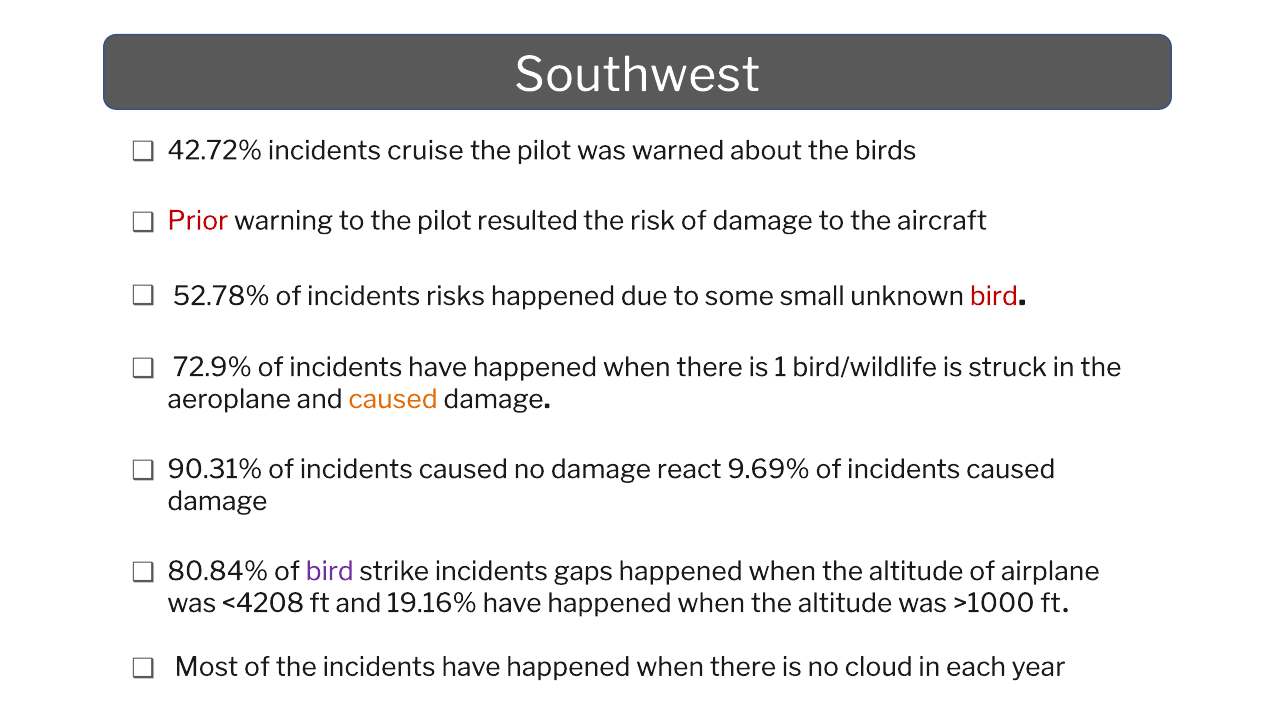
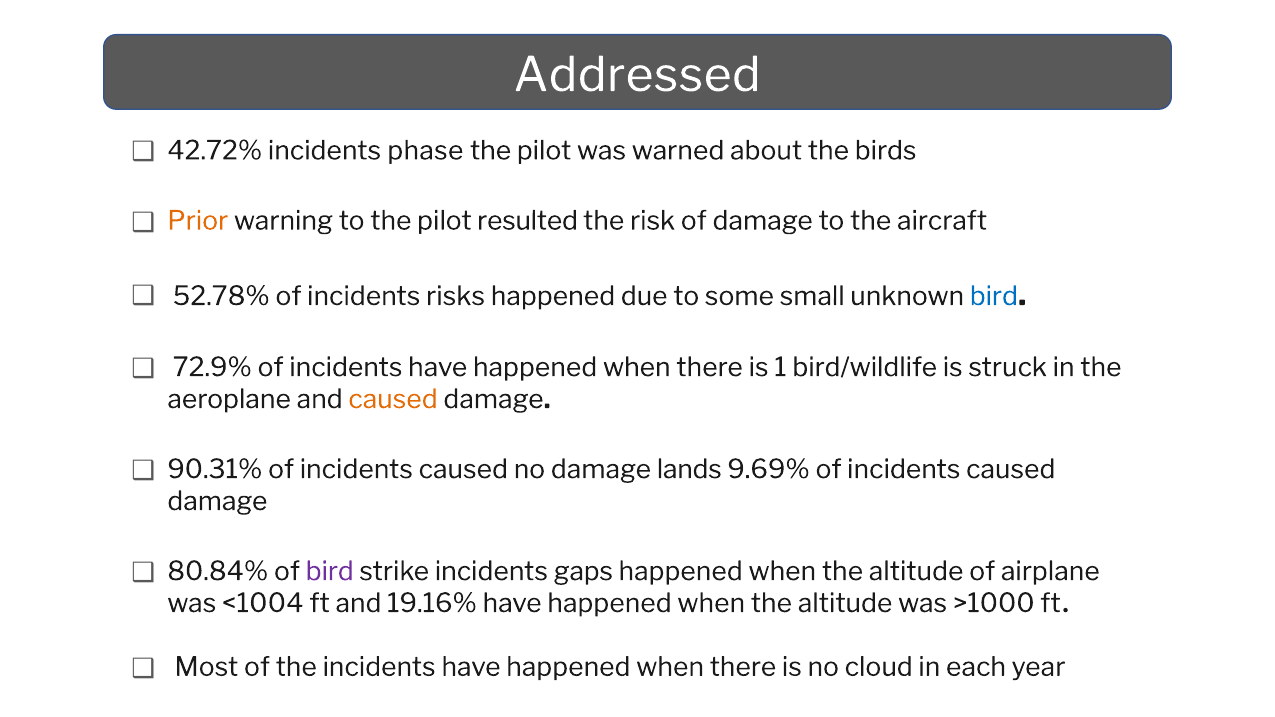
Southwest: Southwest -> Addressed (637, 75)
cruise: cruise -> phase (425, 151)
Prior colour: red -> orange (198, 221)
bird colour: red -> blue (994, 296)
react: react -> lands (689, 470)
<4208: <4208 -> <1004 (263, 603)
